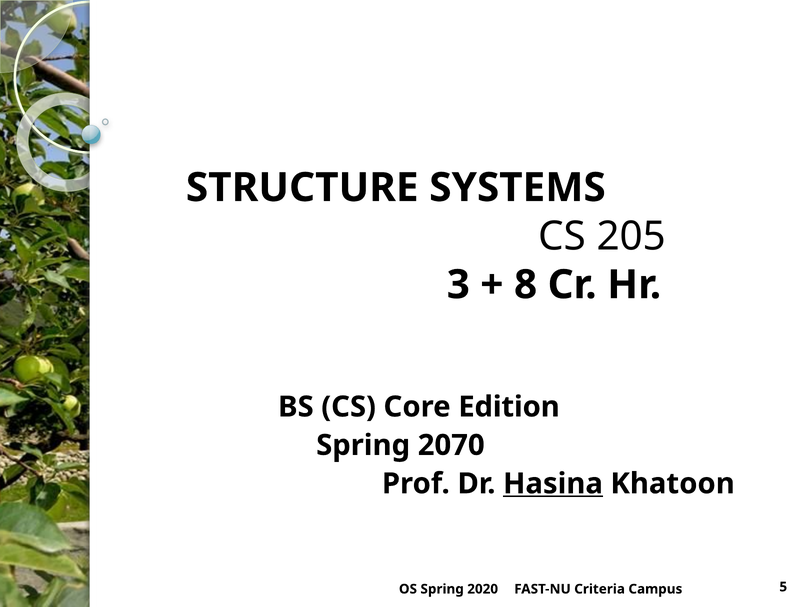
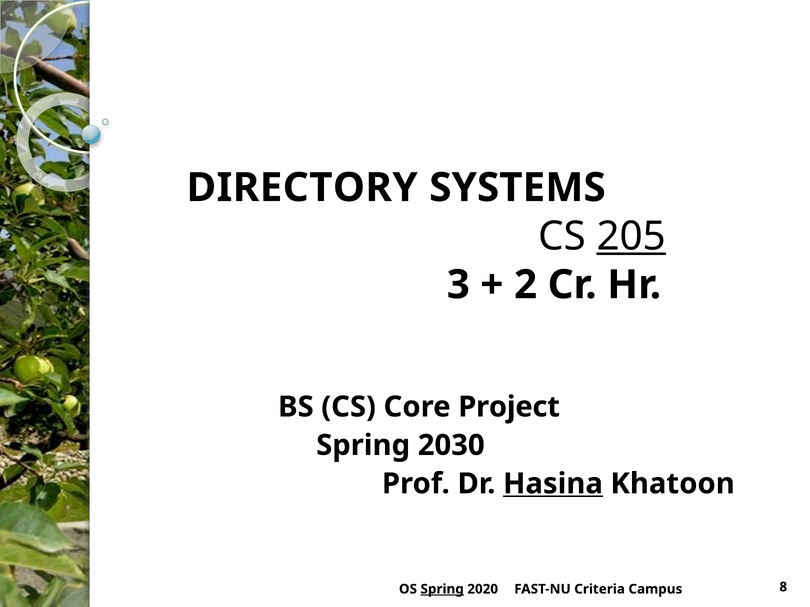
STRUCTURE: STRUCTURE -> DIRECTORY (302, 188)
205 underline: none -> present (631, 236)
8: 8 -> 2 (526, 285)
Edition: Edition -> Project (509, 407)
2070: 2070 -> 2030 (451, 446)
Spring underline: none -> present (442, 590)
5: 5 -> 8 (783, 587)
